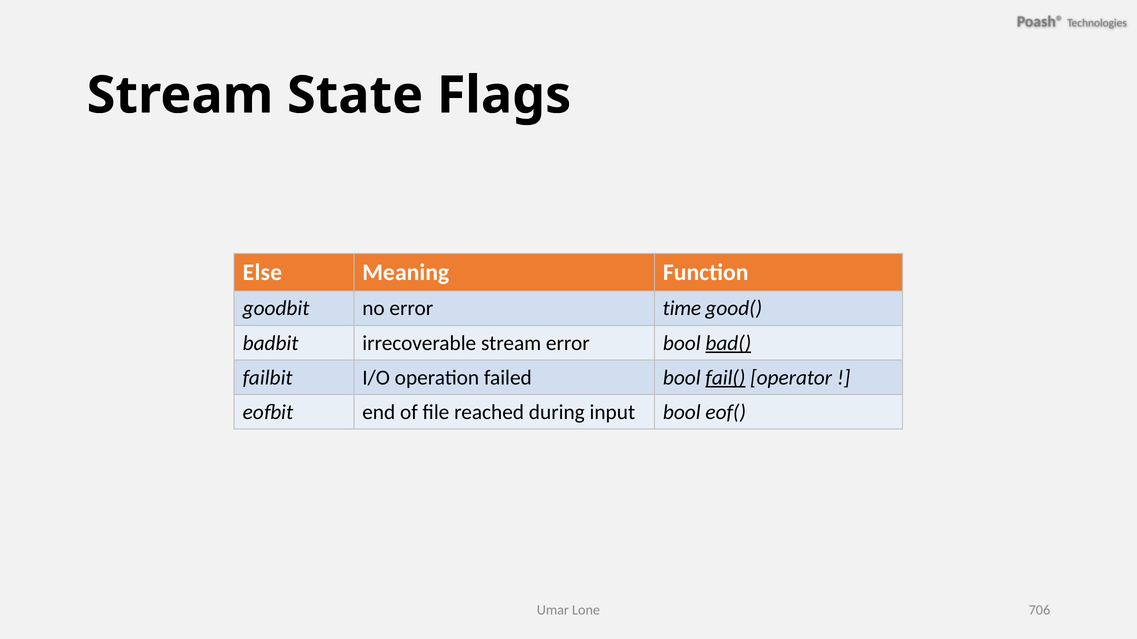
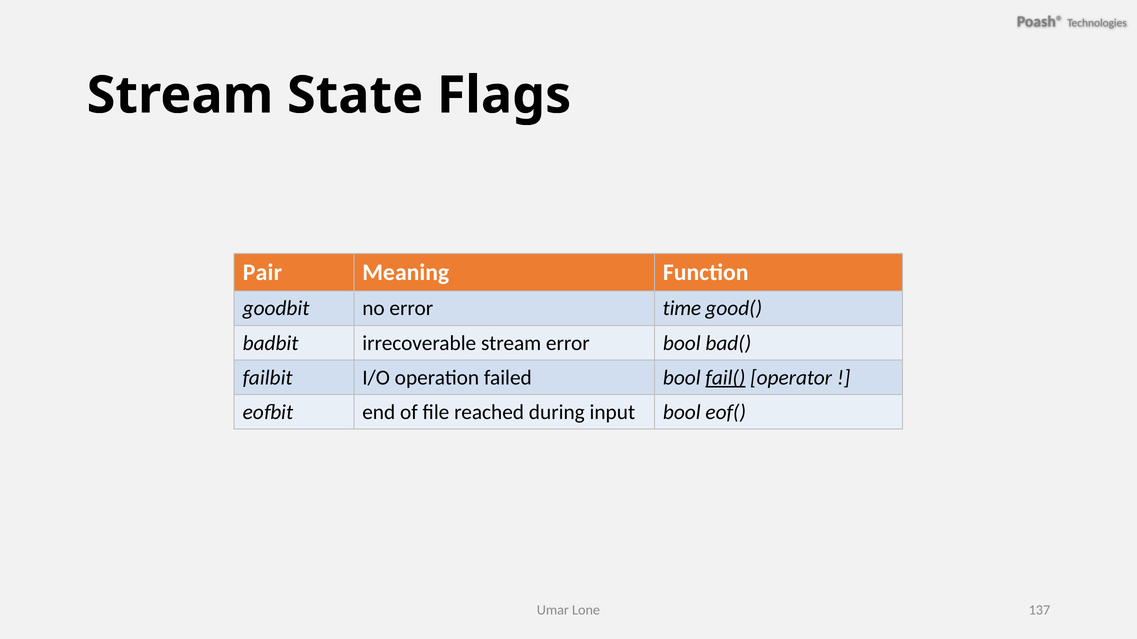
Else: Else -> Pair (262, 273)
bad( underline: present -> none (728, 343)
706: 706 -> 137 (1039, 611)
